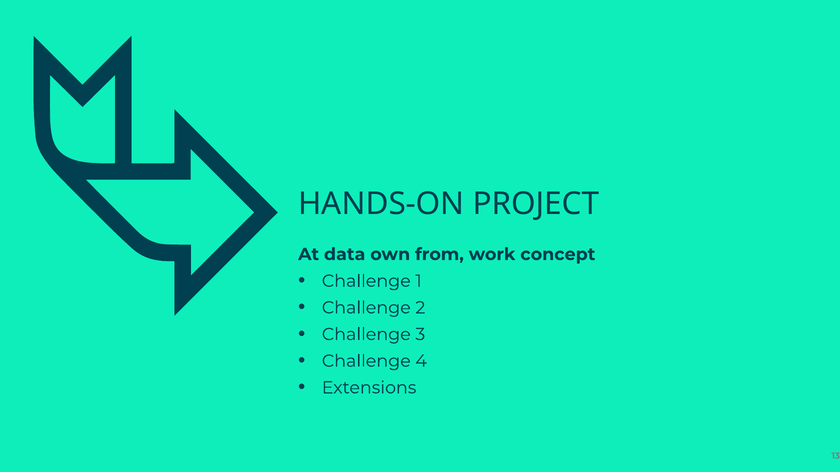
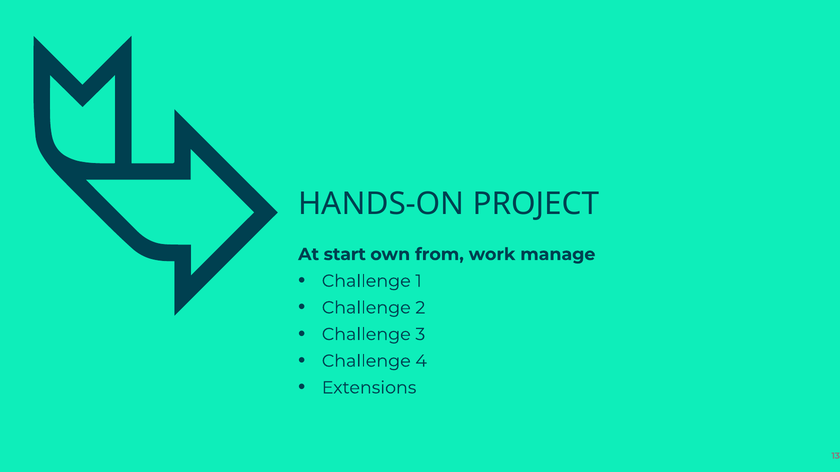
data: data -> start (345, 255)
concept: concept -> manage (558, 255)
